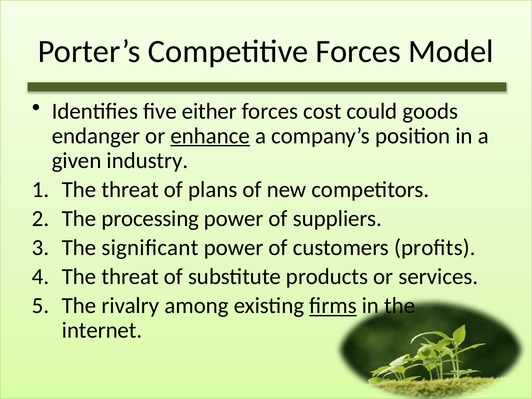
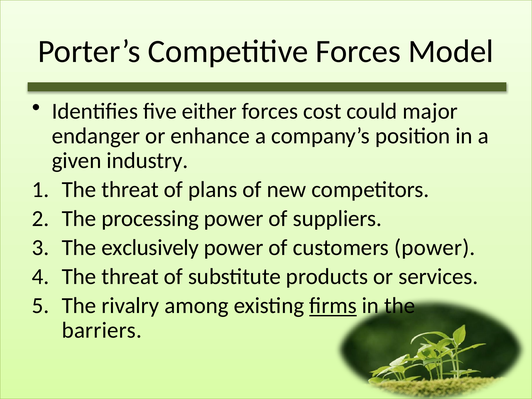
goods: goods -> major (430, 111)
enhance underline: present -> none (210, 136)
signiﬁcant: signiﬁcant -> exclusively (150, 248)
customers proﬁts: proﬁts -> power (435, 248)
internet: internet -> barriers (102, 330)
